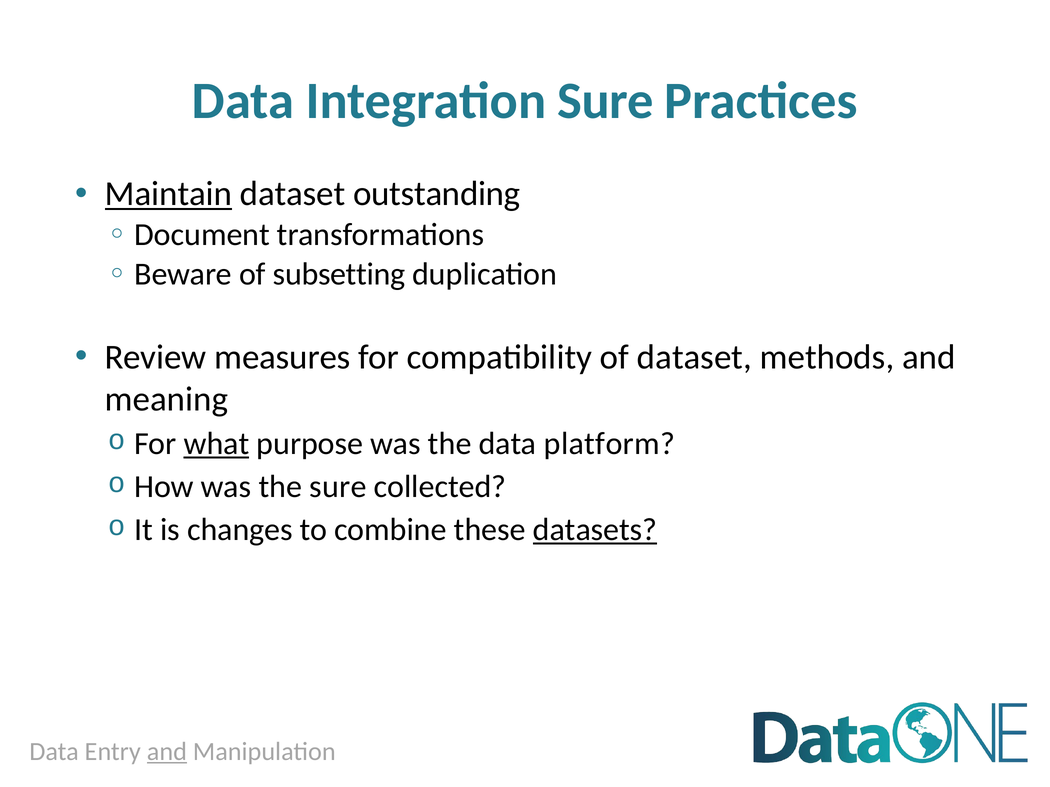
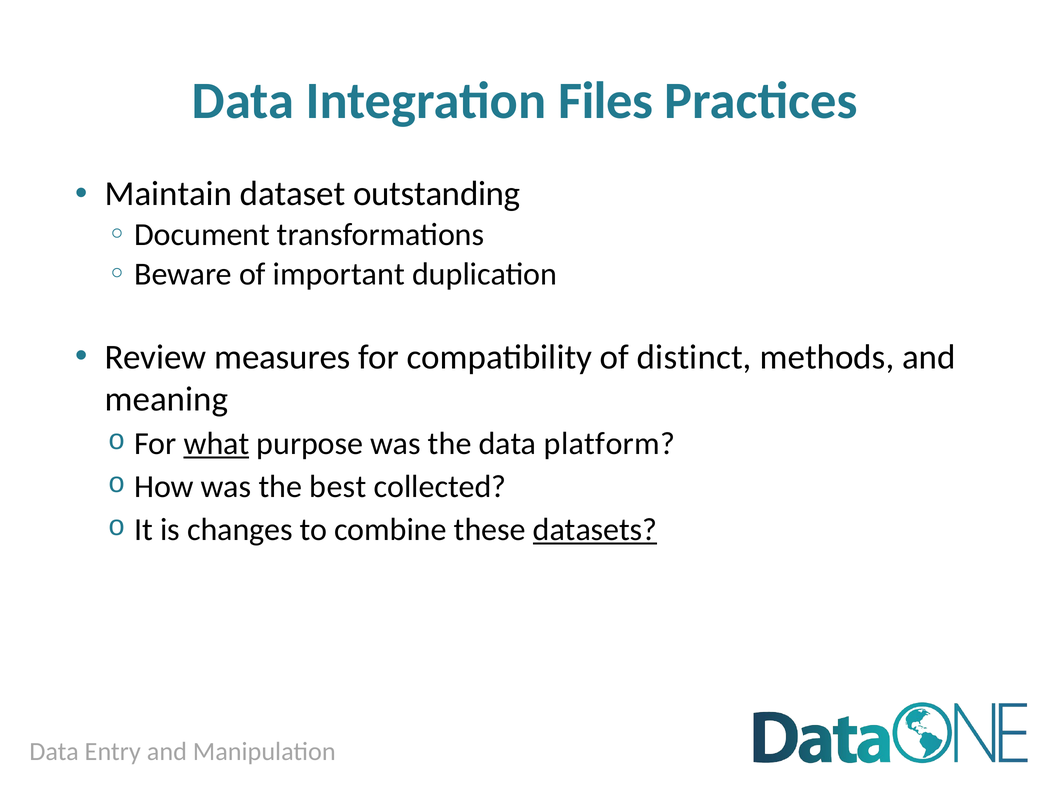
Integration Sure: Sure -> Files (606, 101)
Maintain underline: present -> none (168, 194)
subsetting: subsetting -> important (339, 274)
of dataset: dataset -> distinct (694, 357)
the sure: sure -> best (338, 487)
and underline: present -> none (167, 752)
